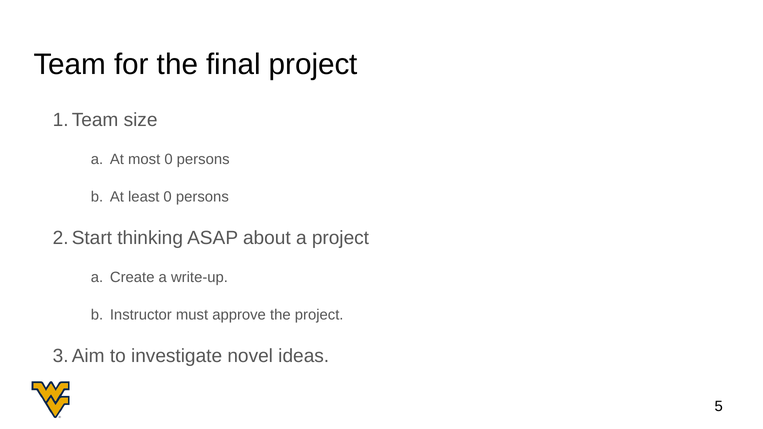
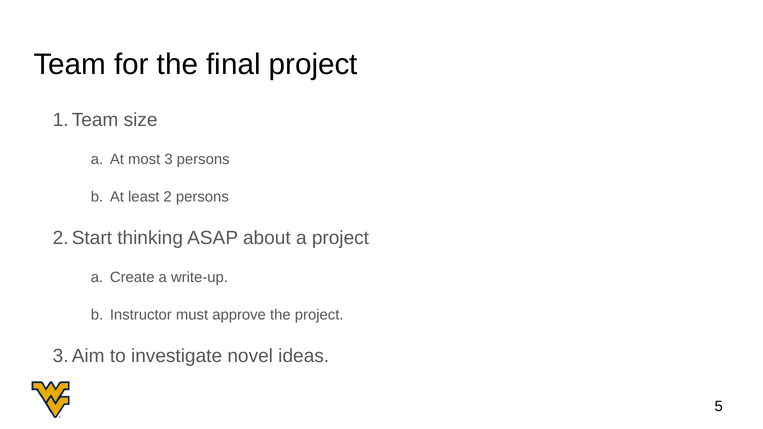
most 0: 0 -> 3 (169, 160)
least 0: 0 -> 2 (168, 197)
